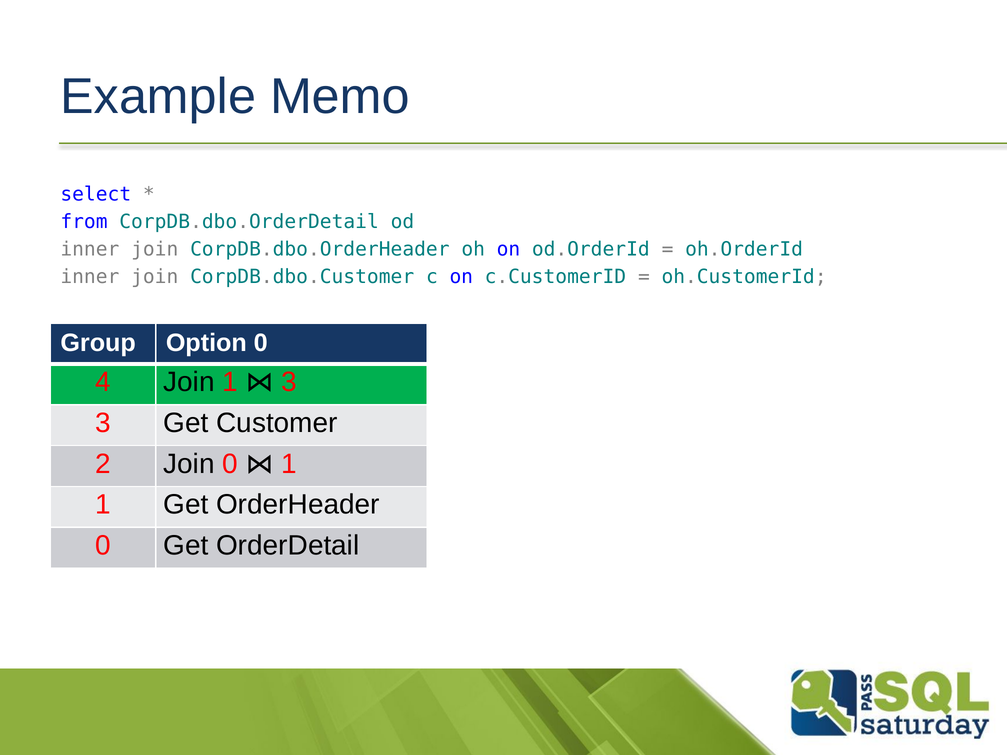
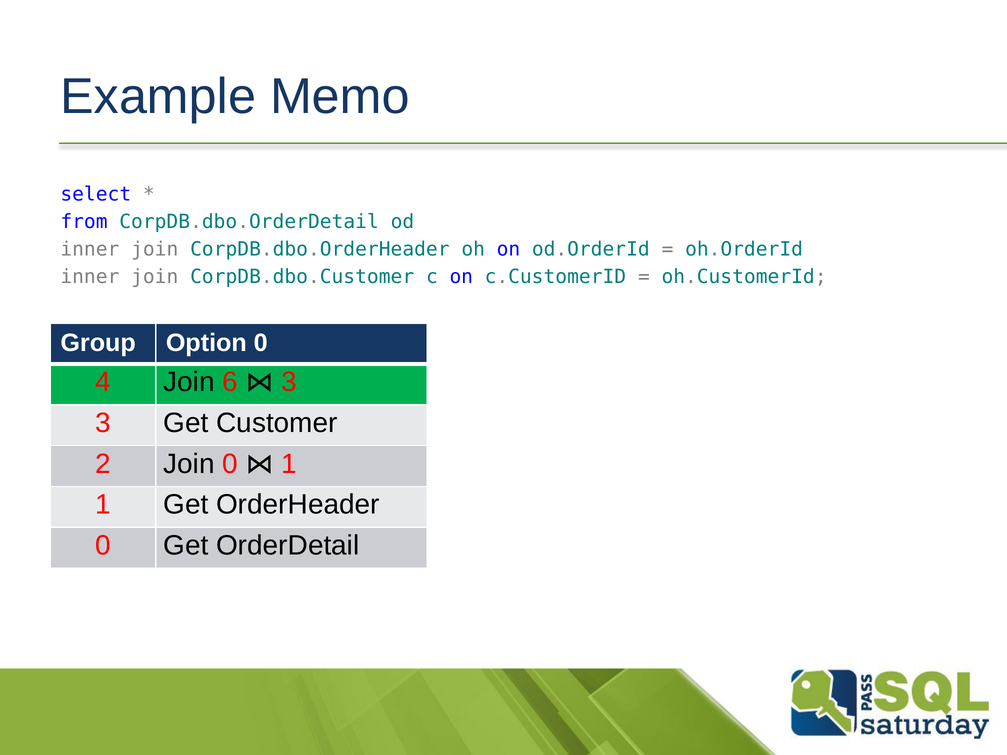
Join 1: 1 -> 6 (230, 382)
